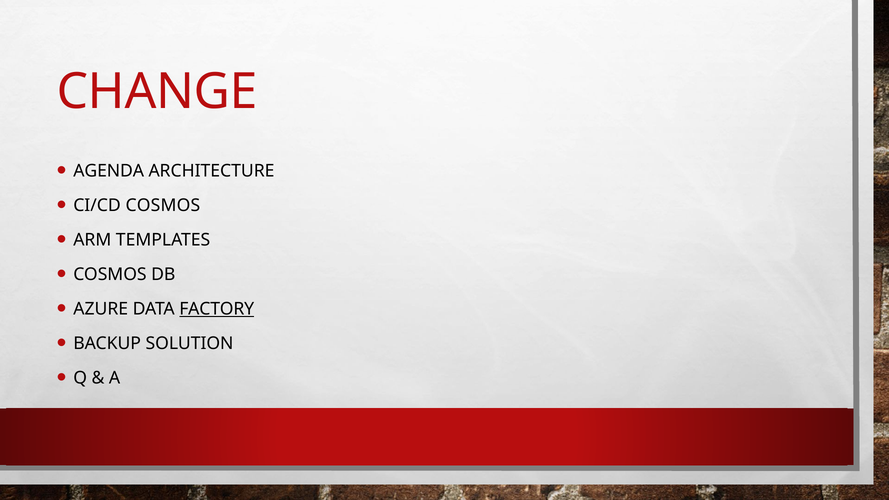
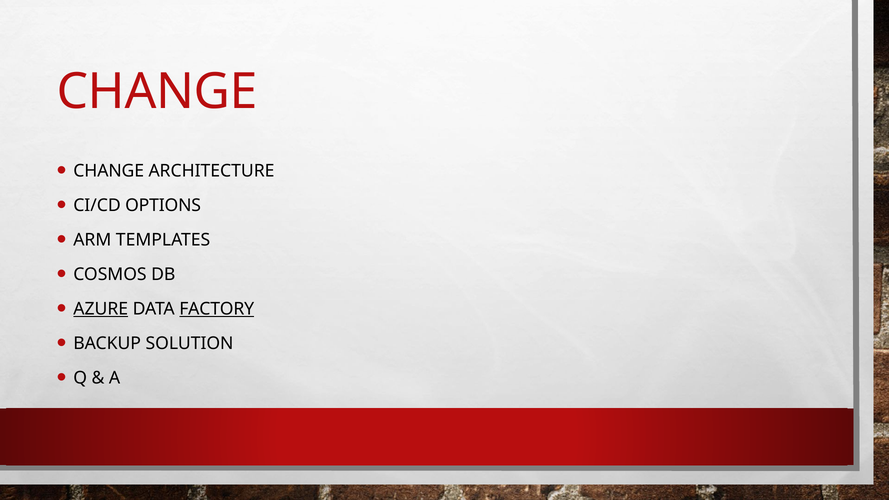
AGENDA: AGENDA -> CHANGE (109, 171)
CI/CD COSMOS: COSMOS -> OPTIONS (163, 205)
AZURE underline: none -> present (101, 309)
